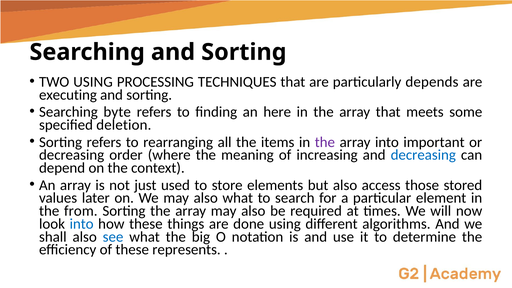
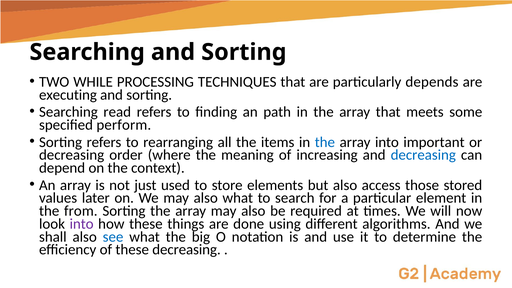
TWO USING: USING -> WHILE (93, 82)
byte: byte -> read (117, 112)
here: here -> path (277, 112)
deletion: deletion -> perform (124, 125)
the colour: purple -> blue (325, 142)
into colour: blue -> purple (82, 224)
these represents: represents -> decreasing (186, 250)
